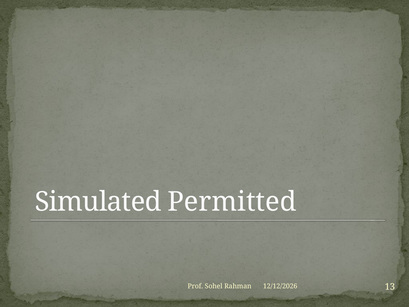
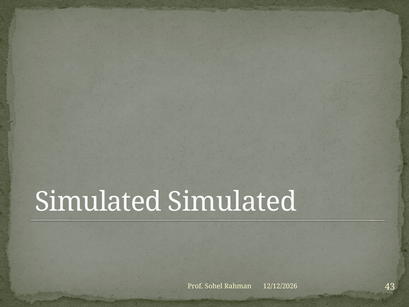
Simulated Permitted: Permitted -> Simulated (232, 202)
13: 13 -> 43 (390, 287)
